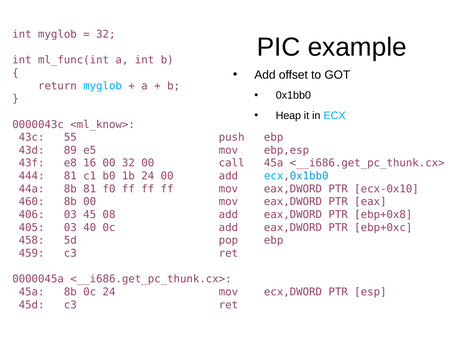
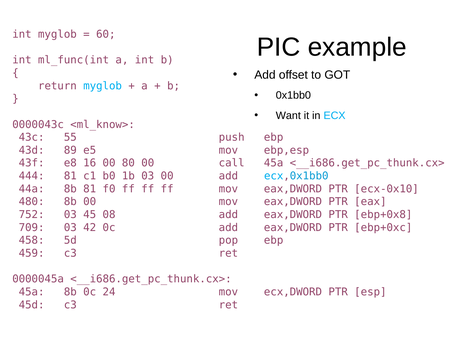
32: 32 -> 60 (106, 34)
Heap: Heap -> Want (288, 115)
00 32: 32 -> 80 (128, 163)
1b 24: 24 -> 03 (148, 176)
460: 460 -> 480 (32, 202)
406: 406 -> 752 (32, 214)
405: 405 -> 709 (32, 227)
40: 40 -> 42 (90, 227)
